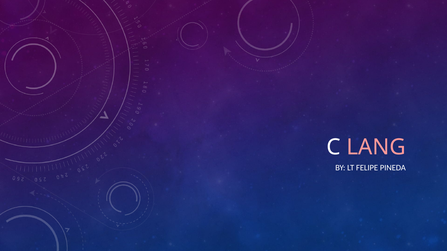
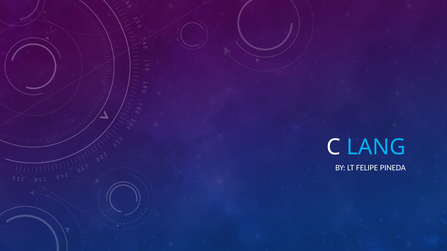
LANG colour: pink -> light blue (376, 147)
